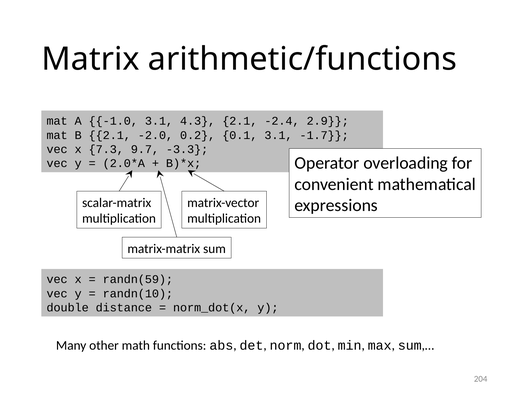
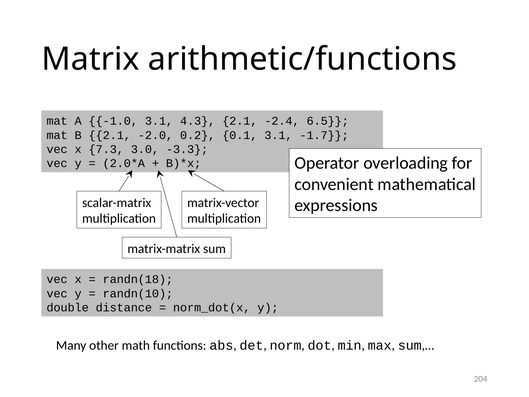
2.9: 2.9 -> 6.5 (328, 121)
9.7: 9.7 -> 3.0 (145, 149)
randn(59: randn(59 -> randn(18 (138, 279)
